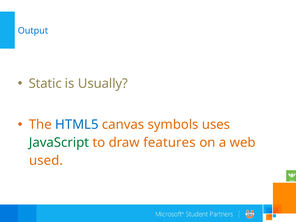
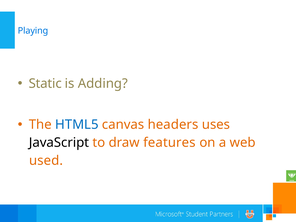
Output: Output -> Playing (33, 31)
Usually: Usually -> Adding (103, 84)
symbols: symbols -> headers (173, 125)
JavaScript colour: green -> black (59, 143)
